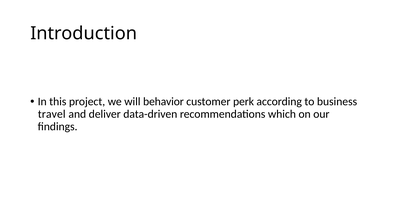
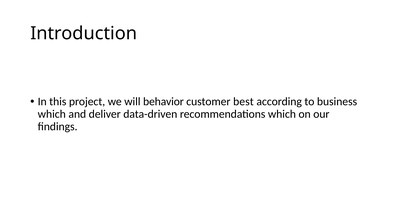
perk: perk -> best (243, 102)
travel: travel -> which (52, 114)
